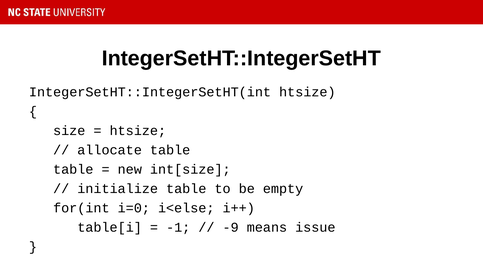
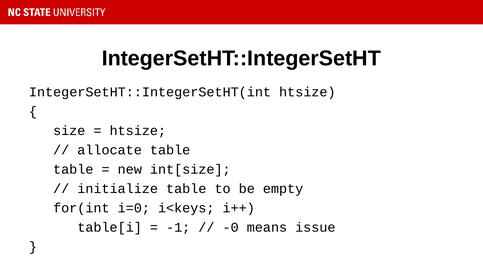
i<else: i<else -> i<keys (186, 208)
-9: -9 -> -0 (231, 227)
